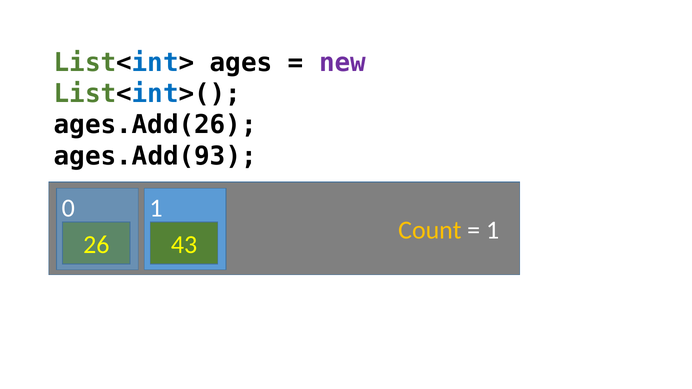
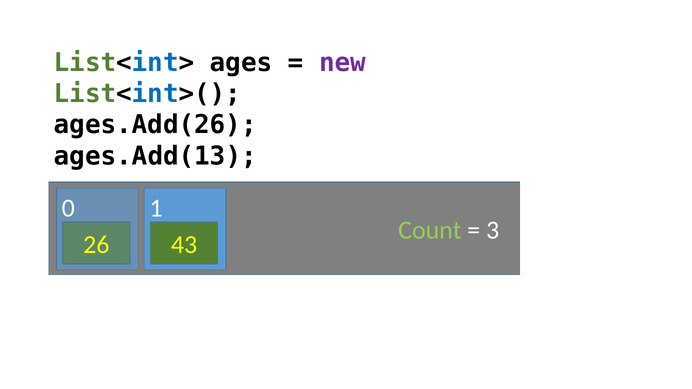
ages.Add(93: ages.Add(93 -> ages.Add(13 (155, 156)
Count colour: yellow -> light green (430, 230)
1: 1 -> 3 (493, 230)
